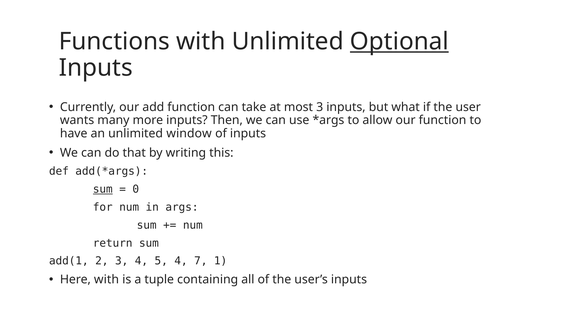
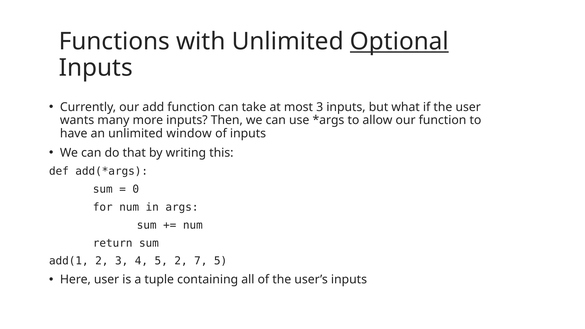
sum underline: present -> none (103, 189)
5 4: 4 -> 2 (181, 261)
7 1: 1 -> 5 (221, 261)
Here with: with -> user (107, 280)
